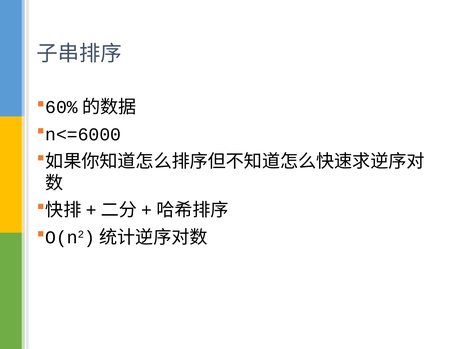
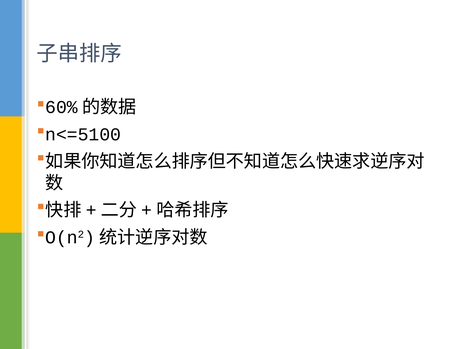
n<=6000: n<=6000 -> n<=5100 (83, 134)
